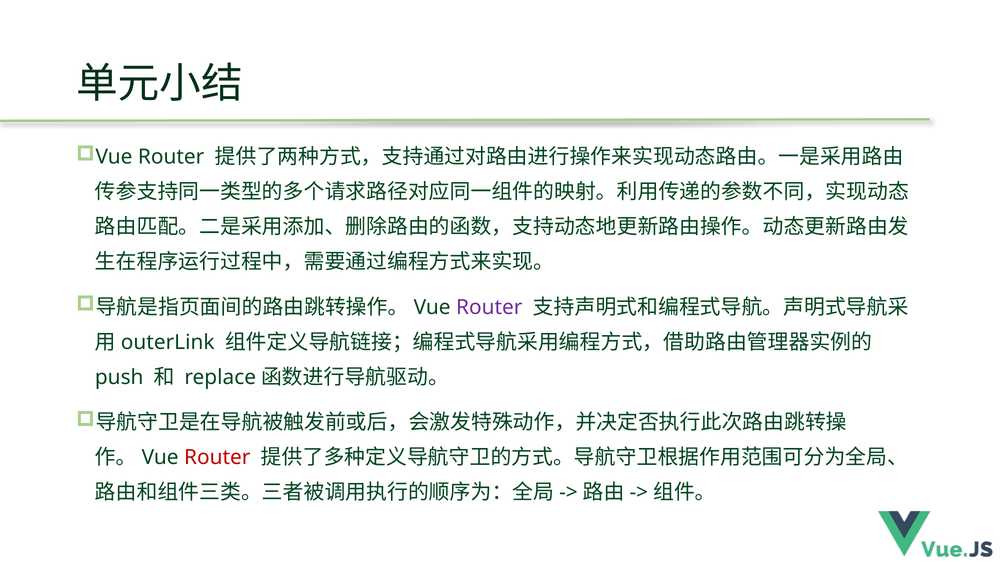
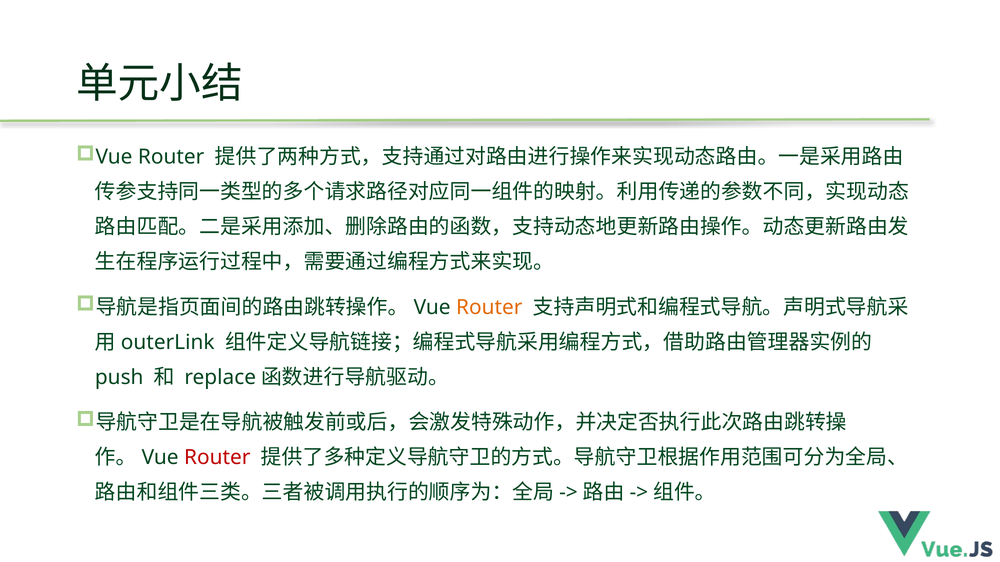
Router colour: purple -> orange (489, 308)
